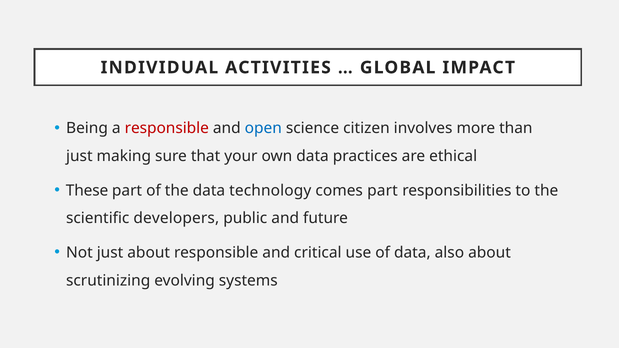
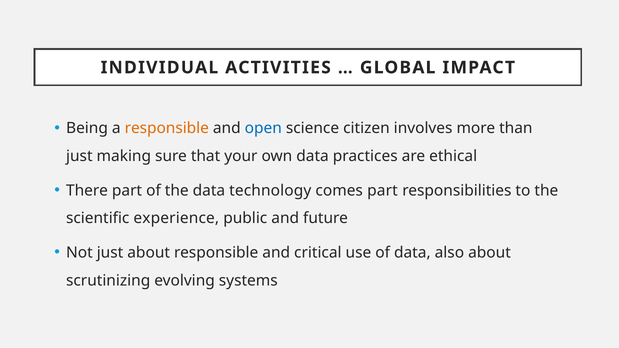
responsible colour: red -> orange (167, 128)
These: These -> There (87, 191)
developers: developers -> experience (176, 218)
